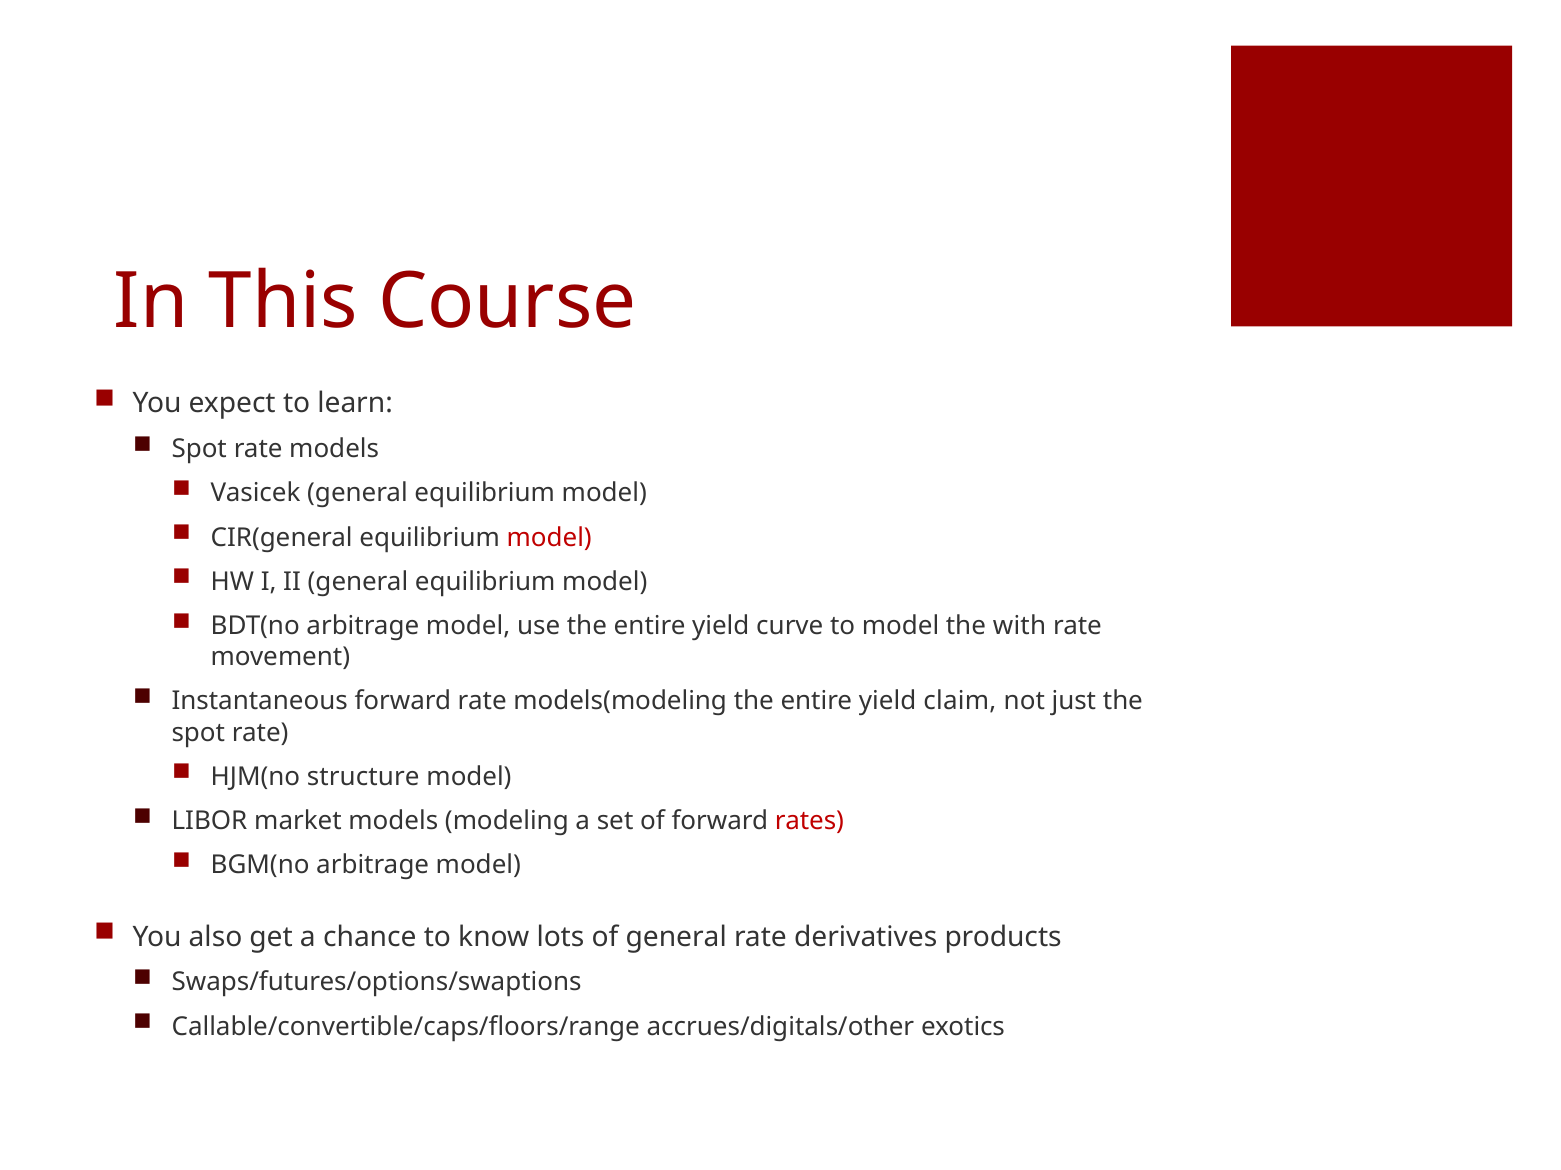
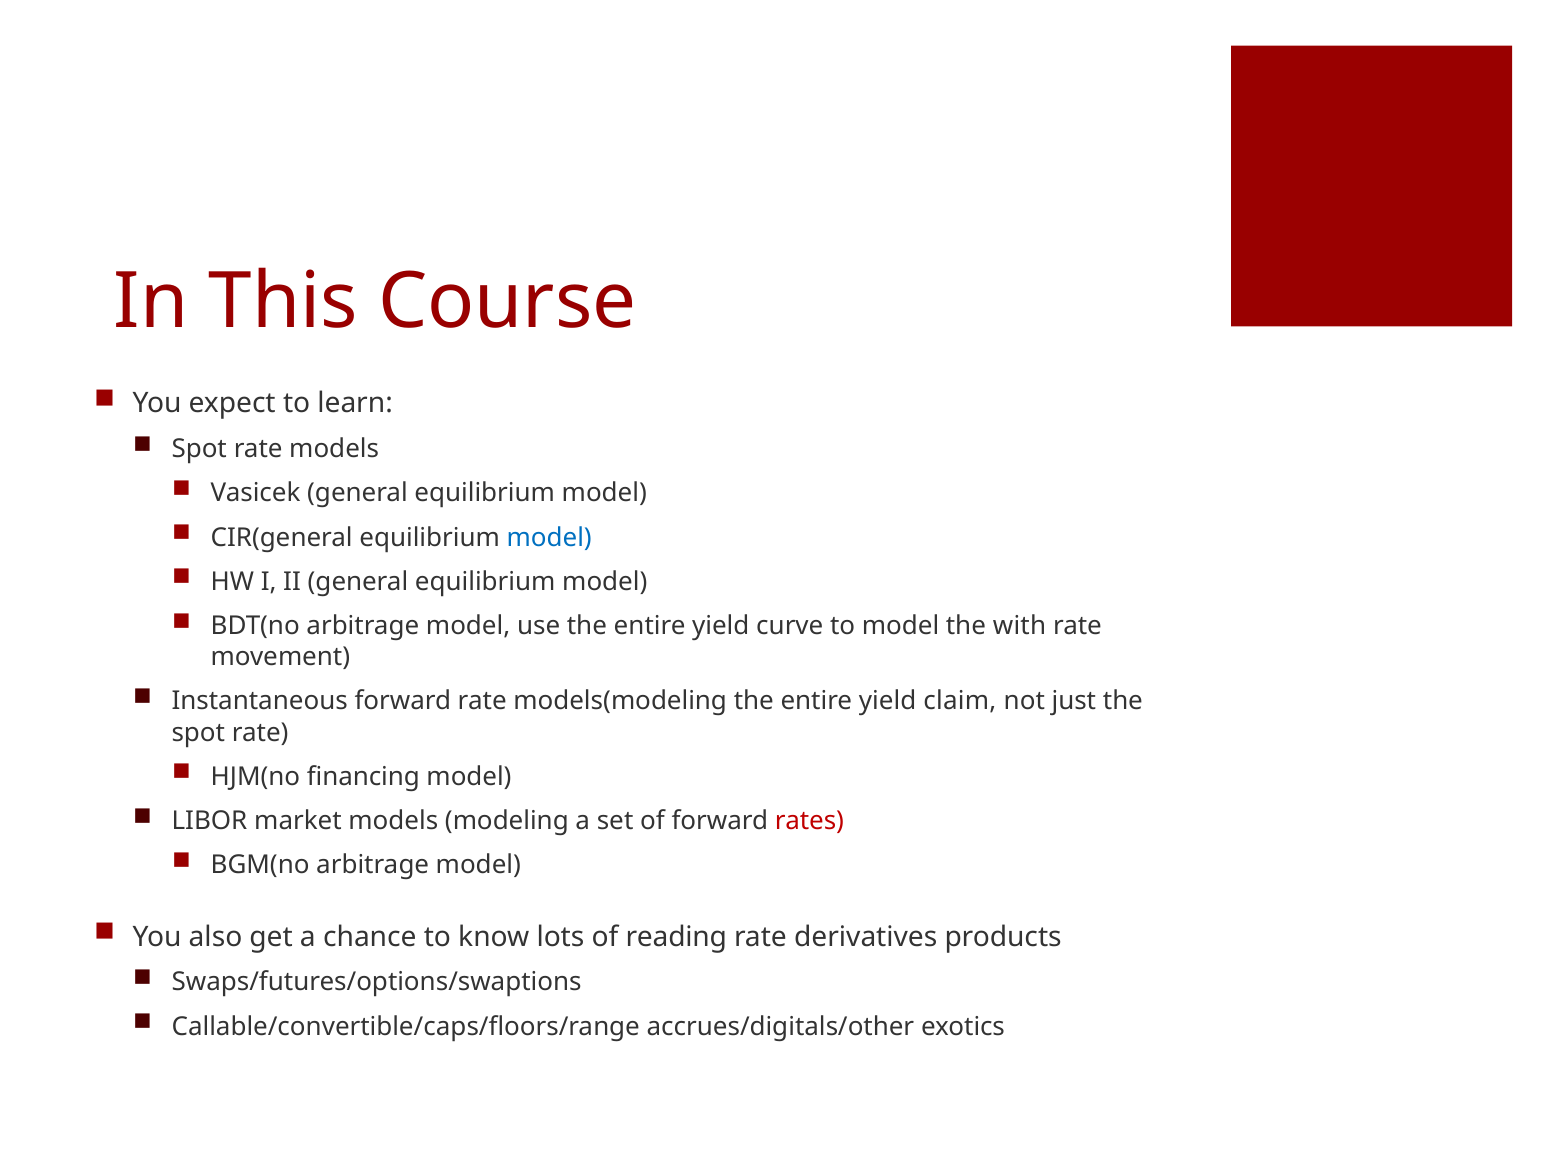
model colour: red -> blue (549, 538)
structure: structure -> financing (363, 777)
of general: general -> reading (676, 937)
